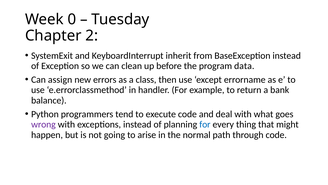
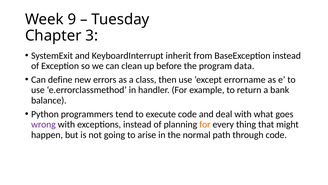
0: 0 -> 9 (72, 19)
2: 2 -> 3 (92, 36)
assign: assign -> define (60, 79)
for colour: blue -> orange (205, 124)
